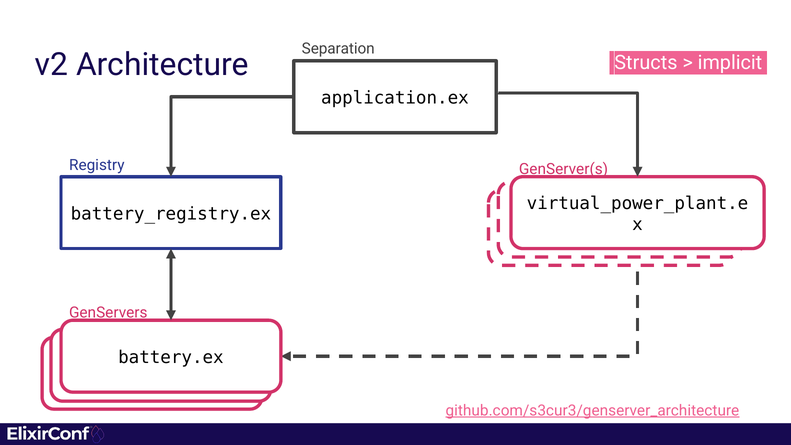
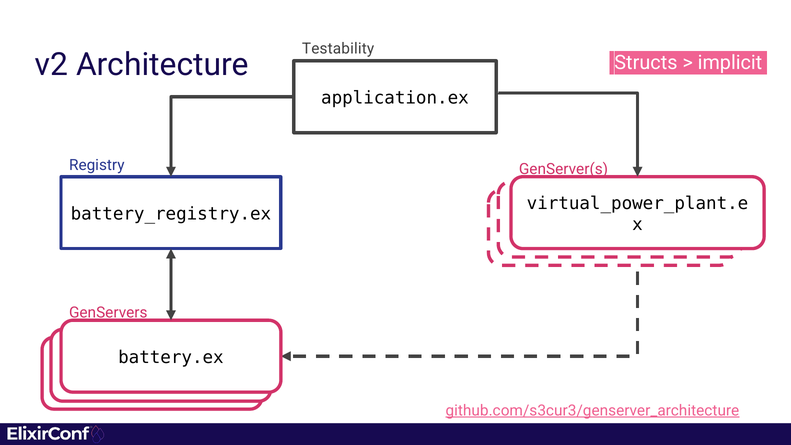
Separation: Separation -> Testability (338, 49)
